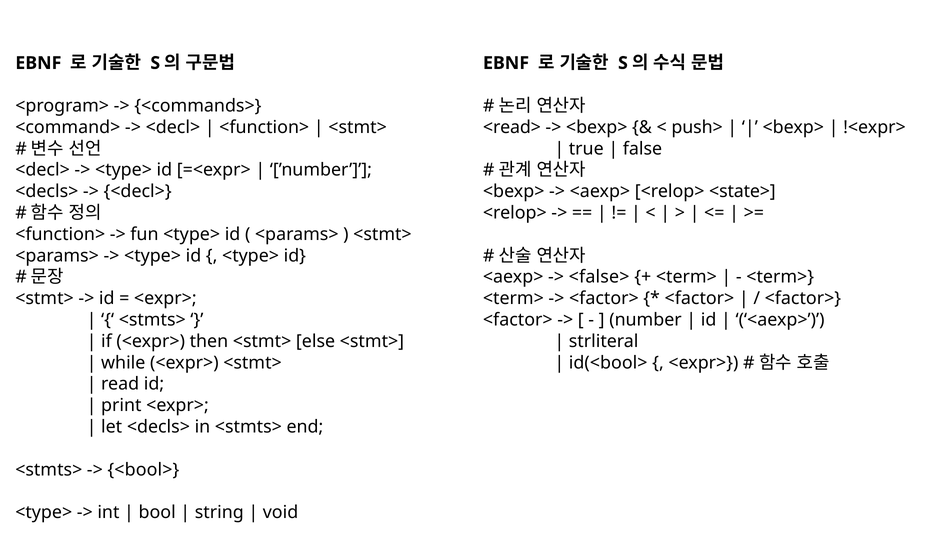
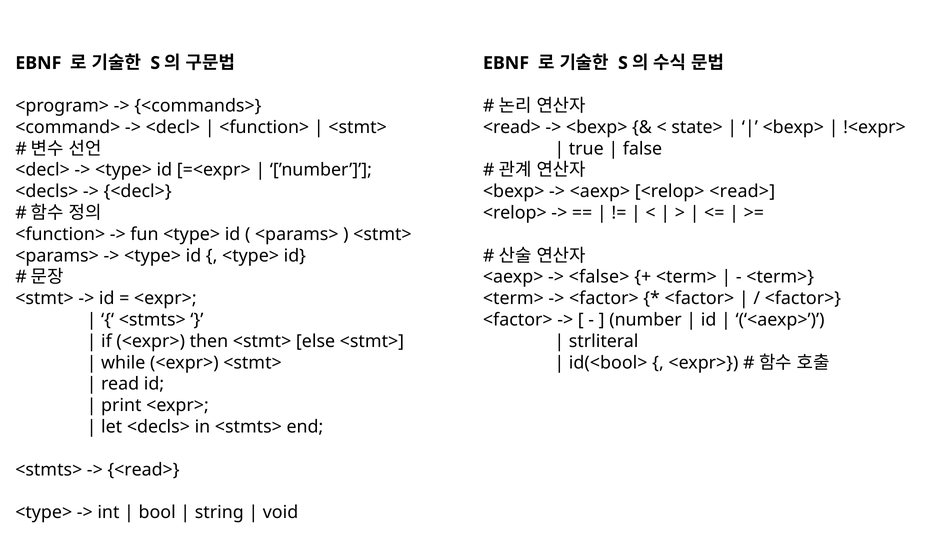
push>: push> -> state> (697, 127)
<relop> <state>: <state> -> <read> (742, 192)
<bool>: <bool> -> <read> (144, 470)
